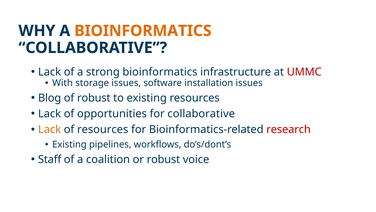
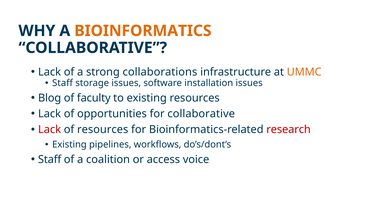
strong bioinformatics: bioinformatics -> collaborations (160, 72)
UMMC colour: red -> orange (304, 72)
With: With -> Staff (63, 83)
of robust: robust -> faculty (94, 98)
Lack colour: orange -> red (50, 129)
or robust: robust -> access (163, 159)
